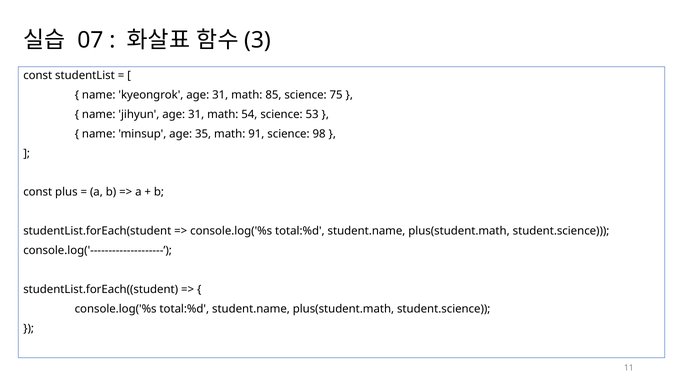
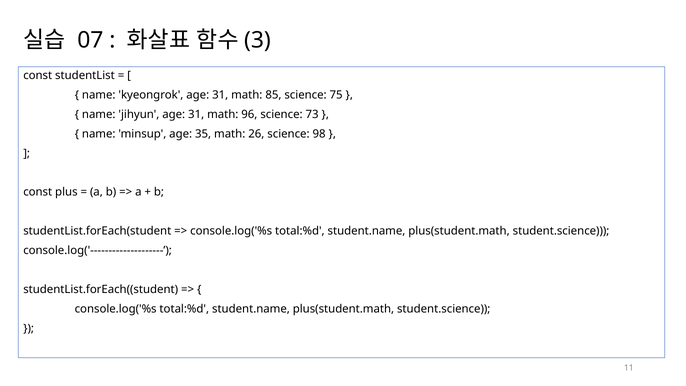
54: 54 -> 96 (249, 114)
53: 53 -> 73 (312, 114)
91: 91 -> 26 (256, 134)
